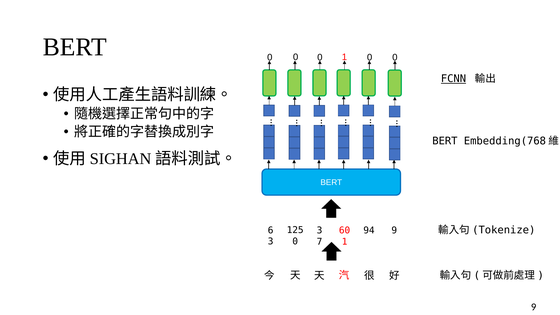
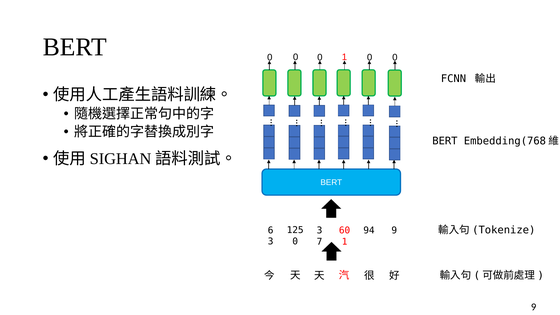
FCNN underline: present -> none (453, 79)
